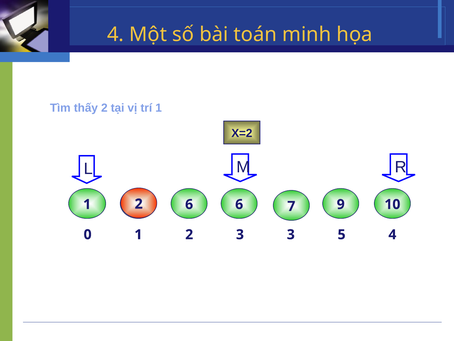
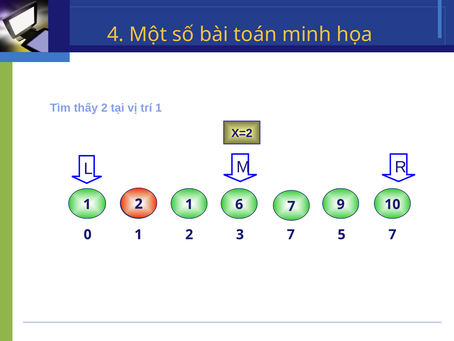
6: 6 -> 1 (189, 204)
3 3: 3 -> 7 (291, 234)
5 4: 4 -> 7 (392, 234)
